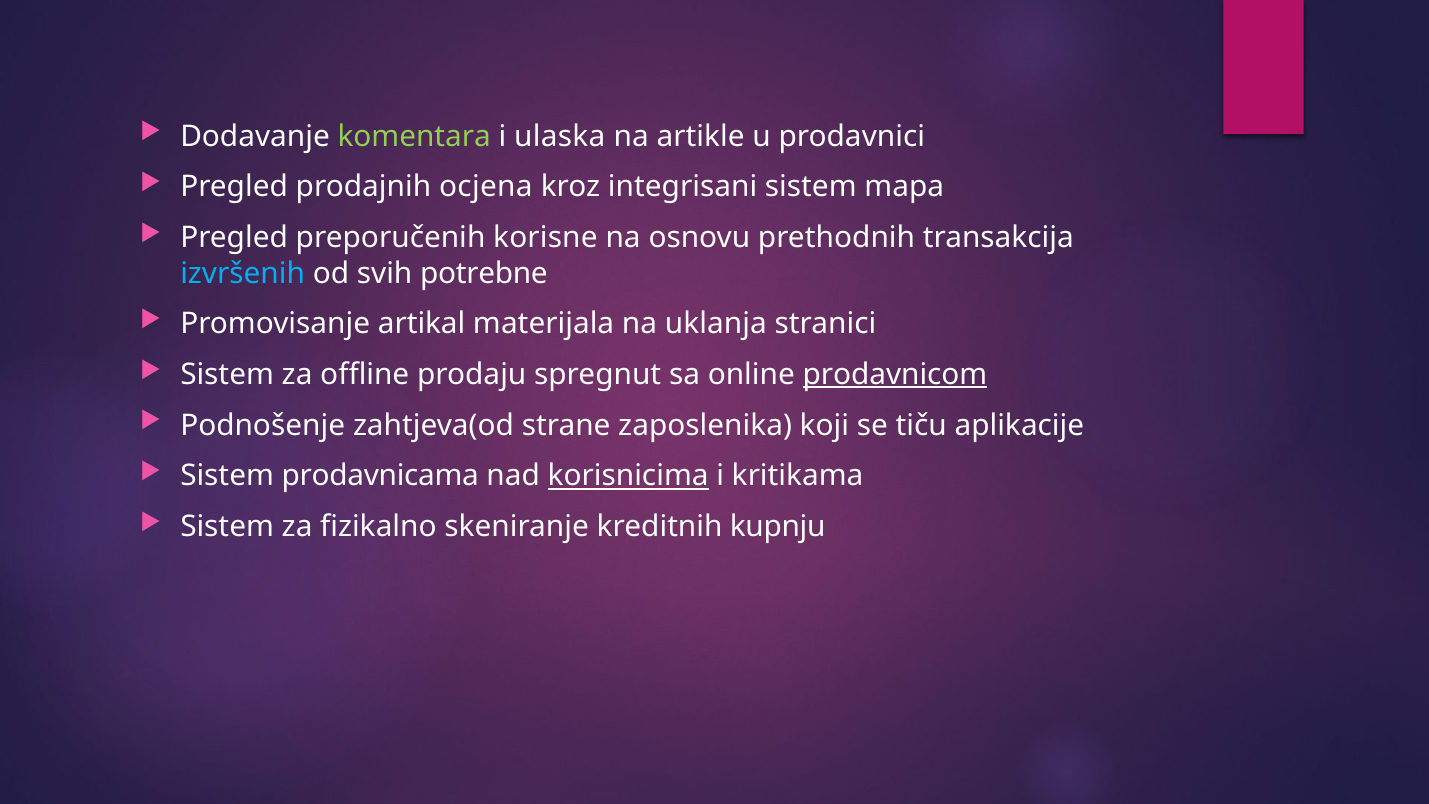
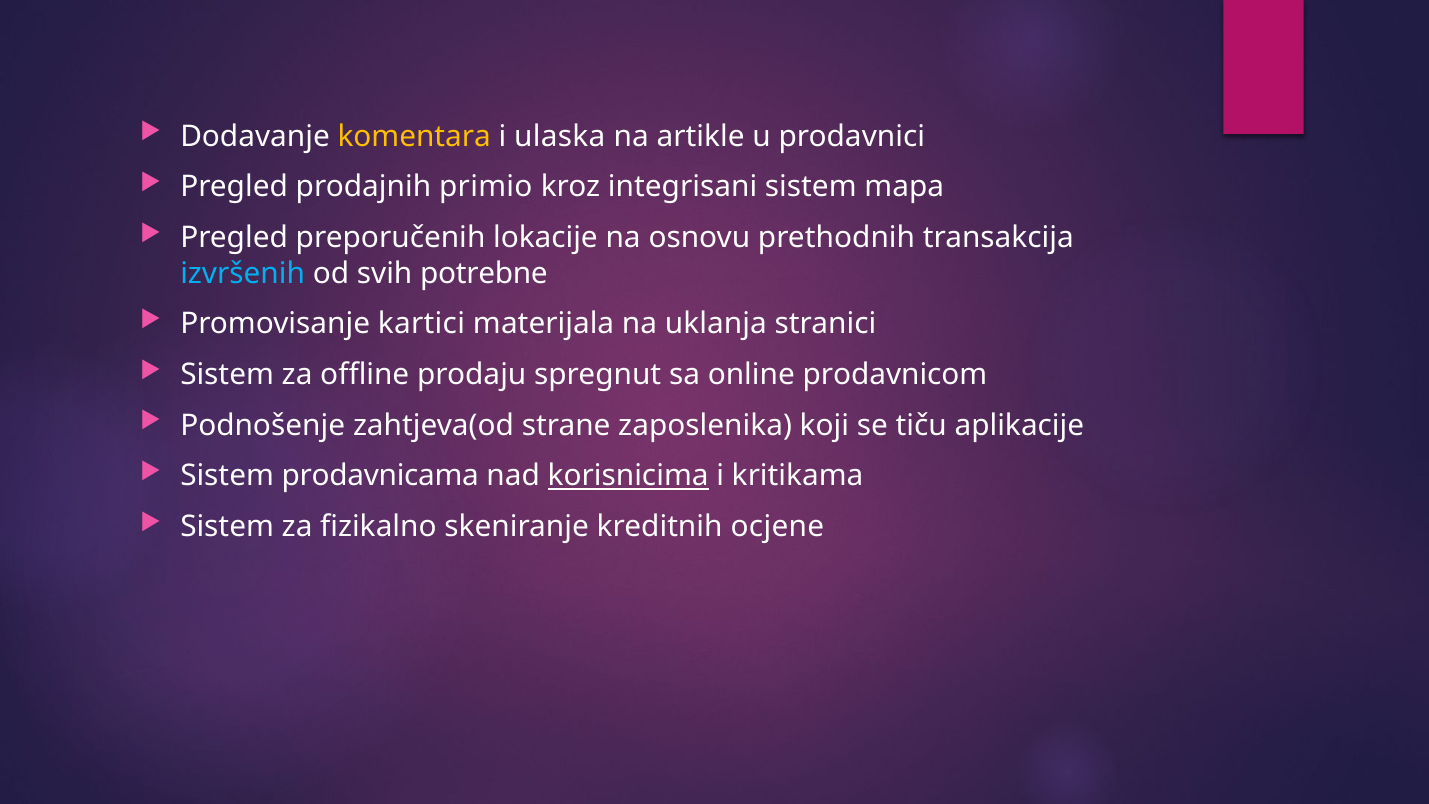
komentara colour: light green -> yellow (414, 136)
ocjena: ocjena -> primio (486, 187)
korisne: korisne -> lokacije (545, 237)
artikal: artikal -> kartici (421, 324)
prodavnicom underline: present -> none (895, 374)
kupnju: kupnju -> ocjene (777, 526)
